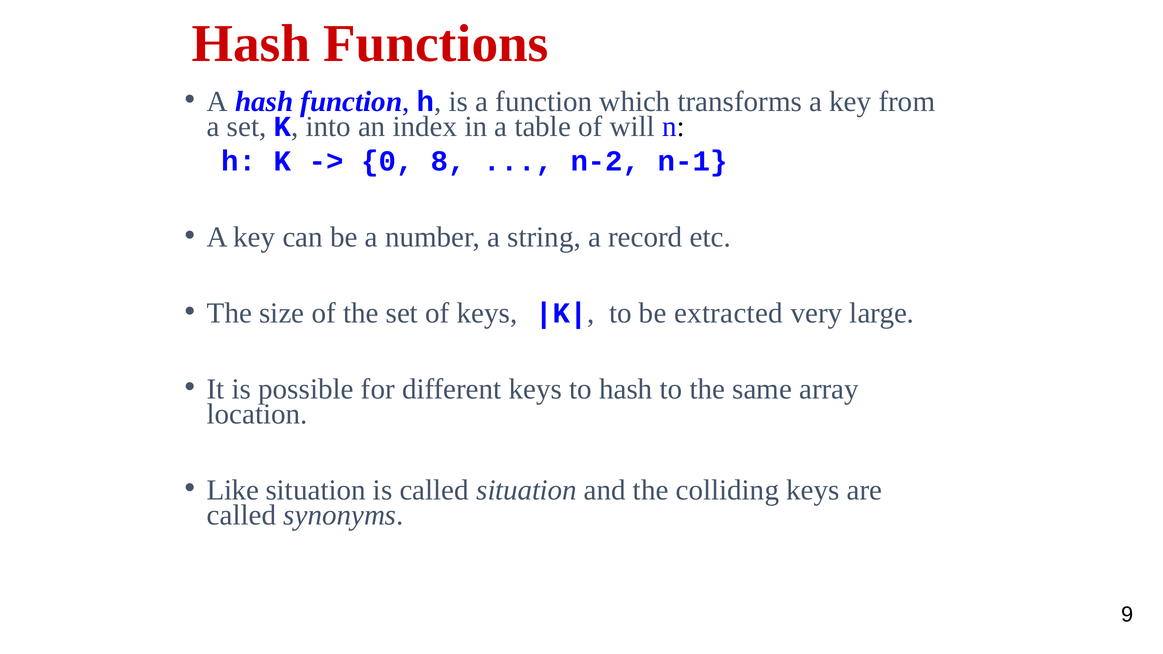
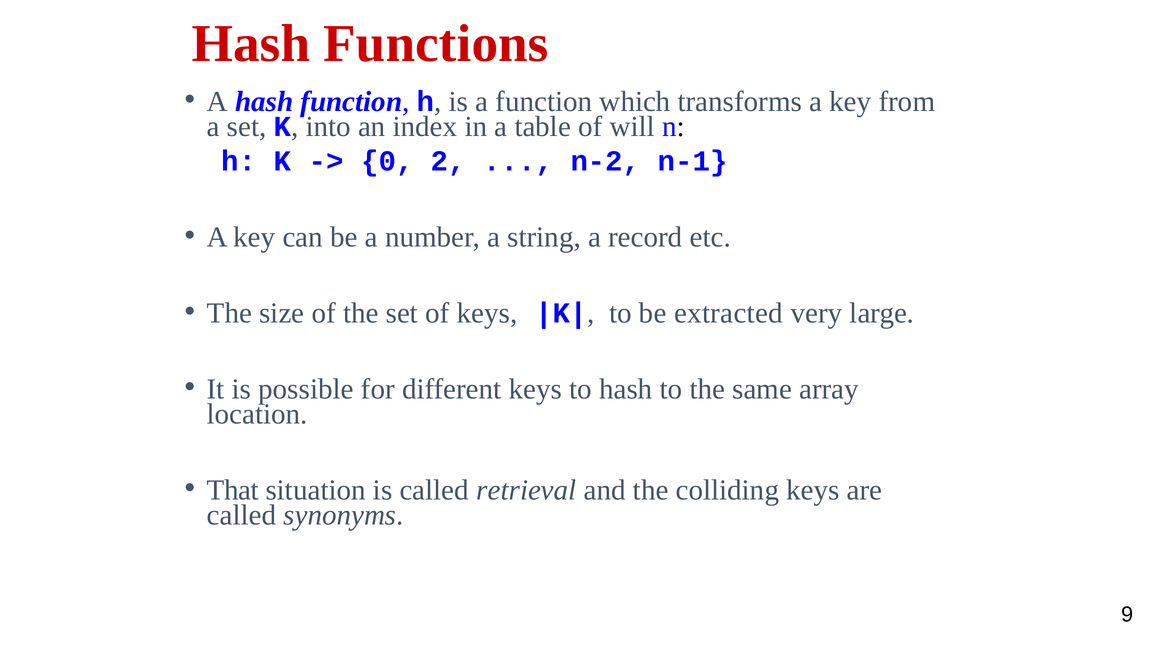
8: 8 -> 2 (448, 161)
Like: Like -> That (233, 490)
called situation: situation -> retrieval (526, 490)
